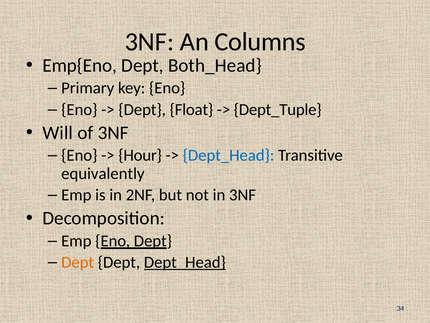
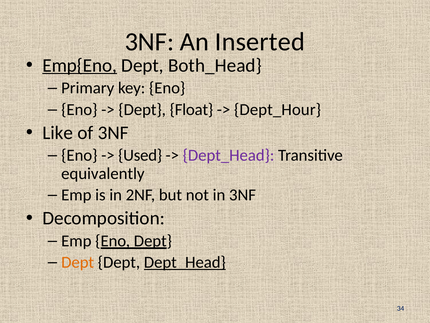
Columns: Columns -> Inserted (260, 42)
Emp{Eno underline: none -> present (80, 65)
Dept_Tuple: Dept_Tuple -> Dept_Hour (278, 109)
Will: Will -> Like (58, 132)
Hour: Hour -> Used (140, 155)
Dept_Head colour: blue -> purple (229, 155)
